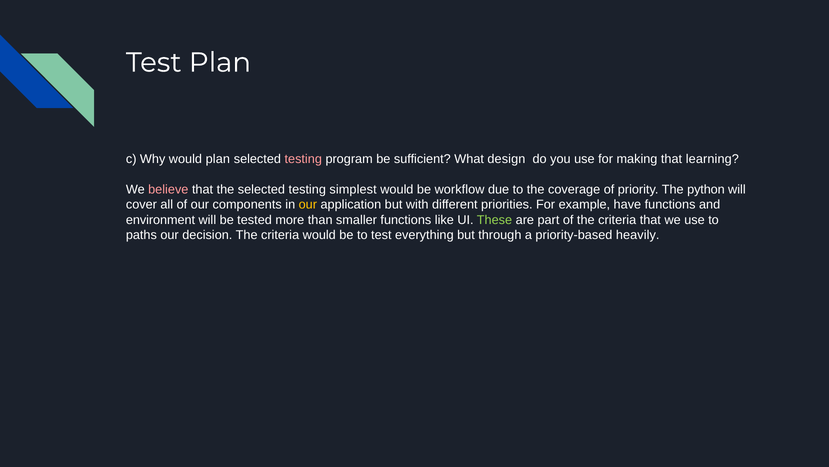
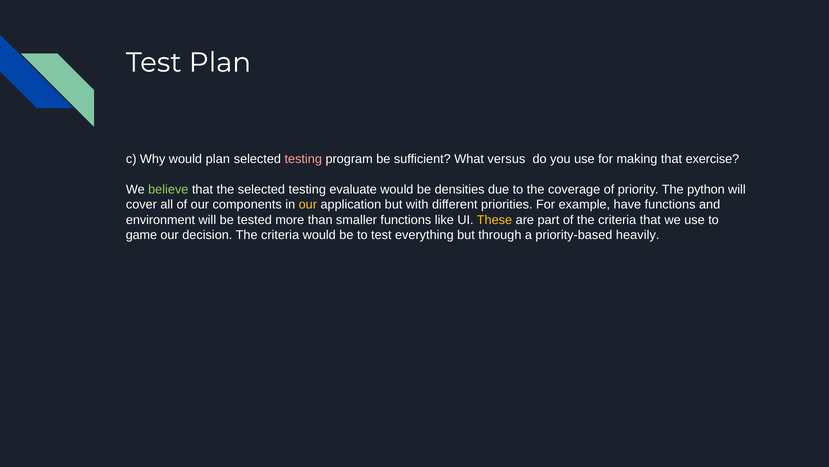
design: design -> versus (506, 159)
learning: learning -> exercise (712, 159)
believe colour: pink -> light green (168, 189)
simplest: simplest -> evaluate (353, 189)
workflow: workflow -> densities (460, 189)
These colour: light green -> yellow (494, 220)
paths: paths -> game (141, 235)
